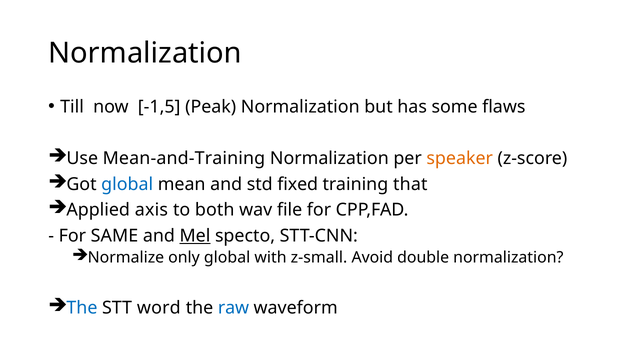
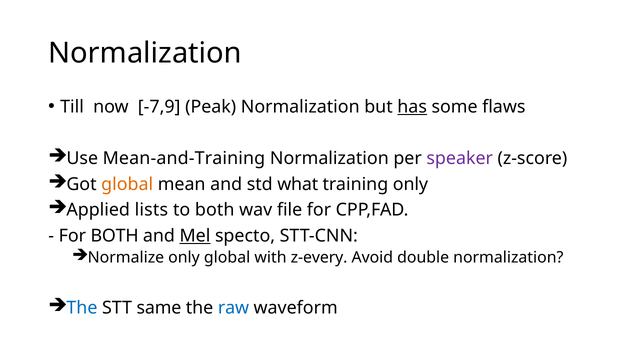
-1,5: -1,5 -> -7,9 (159, 107)
has underline: none -> present (412, 107)
speaker colour: orange -> purple (460, 159)
global colour: blue -> orange (127, 184)
fixed: fixed -> what (298, 184)
training that: that -> only (410, 184)
axis: axis -> lists (151, 210)
For SAME: SAME -> BOTH (115, 236)
z-small: z-small -> z-every (319, 258)
word: word -> same (159, 308)
